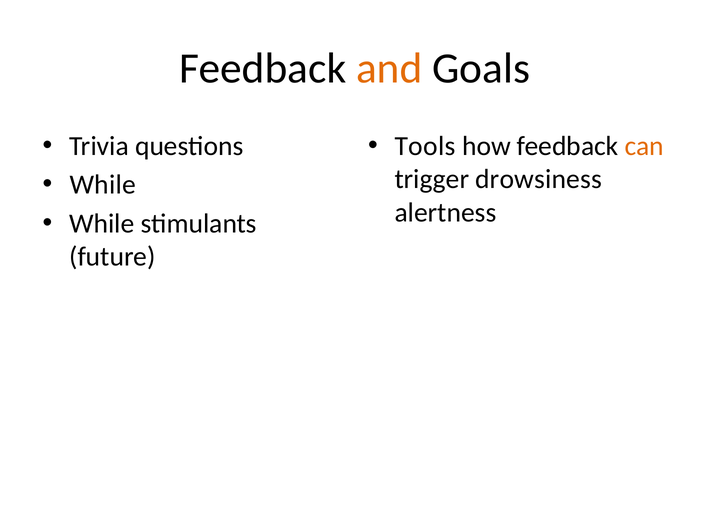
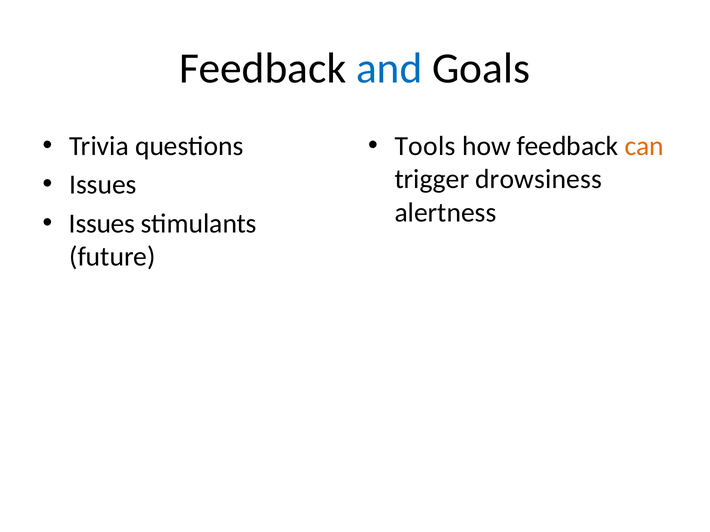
and colour: orange -> blue (389, 69)
While: While -> Issues (103, 185)
While: While -> Issues (102, 224)
